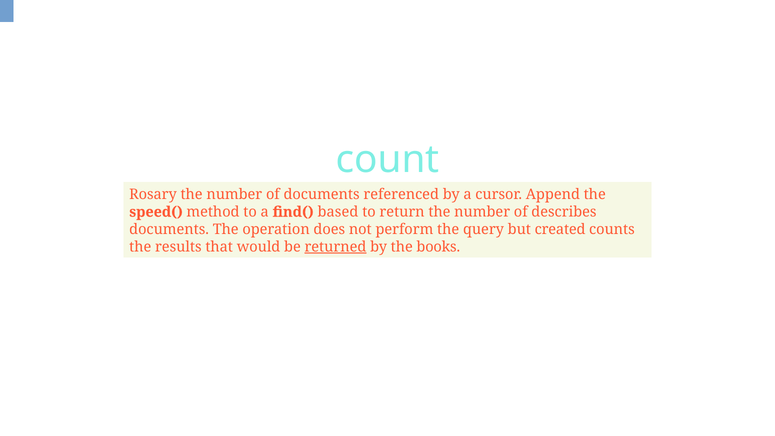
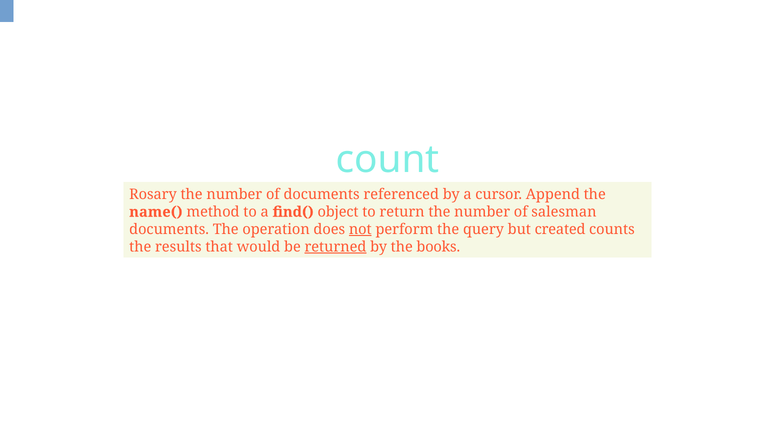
speed(: speed( -> name( (156, 212)
based: based -> object (338, 212)
describes: describes -> salesman (564, 212)
not underline: none -> present (360, 229)
